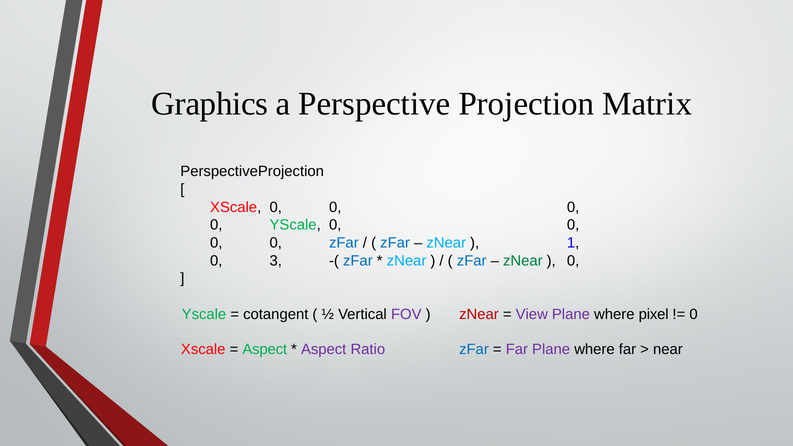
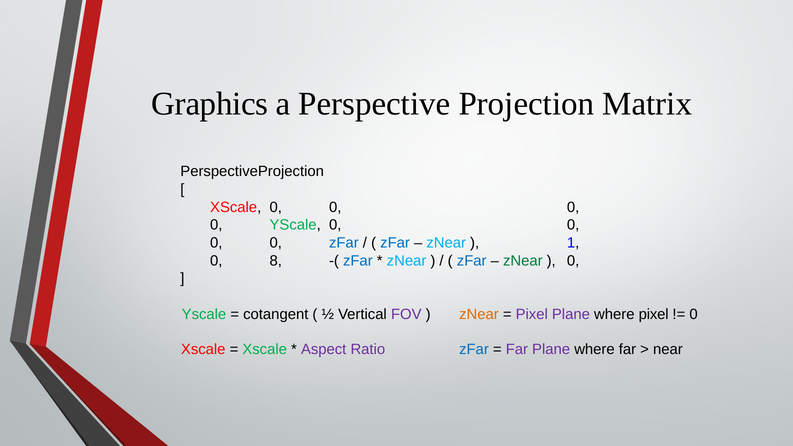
3: 3 -> 8 (276, 261)
zNear colour: red -> orange (479, 314)
View: View -> Pixel (532, 314)
Aspect: Aspect -> Xscale (265, 349)
